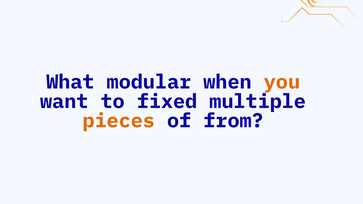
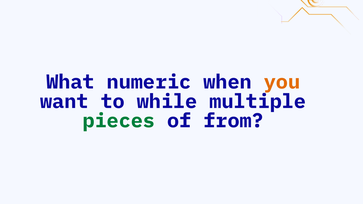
modular: modular -> numeric (149, 82)
fixed: fixed -> while (167, 101)
pieces colour: orange -> green (119, 121)
